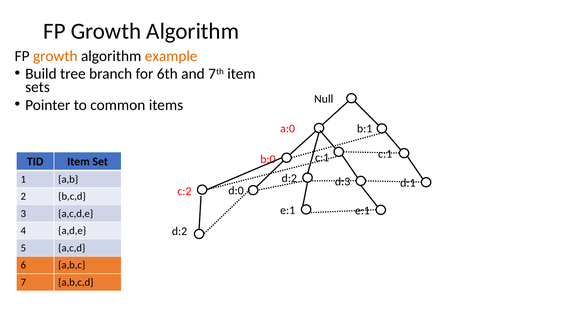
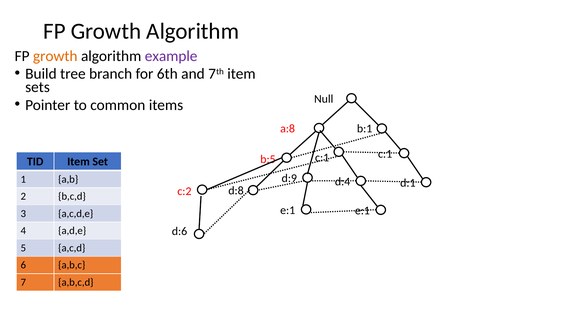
example colour: orange -> purple (171, 56)
a:0: a:0 -> a:8 (288, 129)
b:0: b:0 -> b:5 (268, 159)
d:2: d:2 -> d:9 (289, 179)
d:3: d:3 -> d:4 (343, 182)
d:0: d:0 -> d:8 (236, 191)
d:2: d:2 -> d:6 (179, 231)
